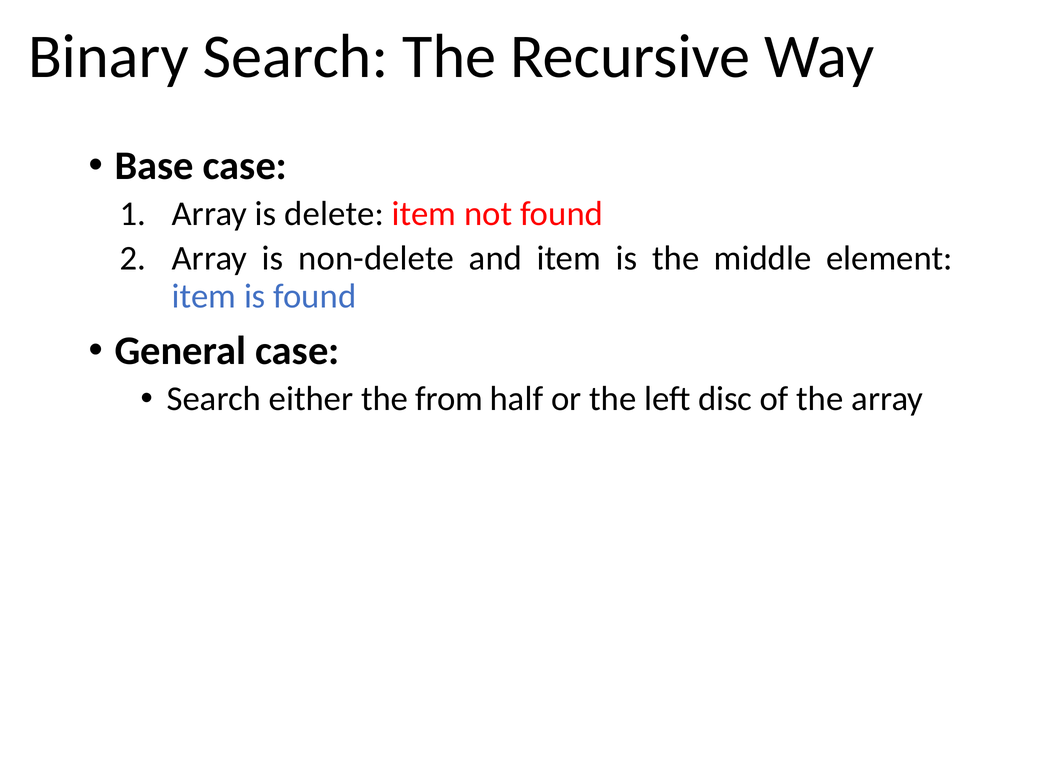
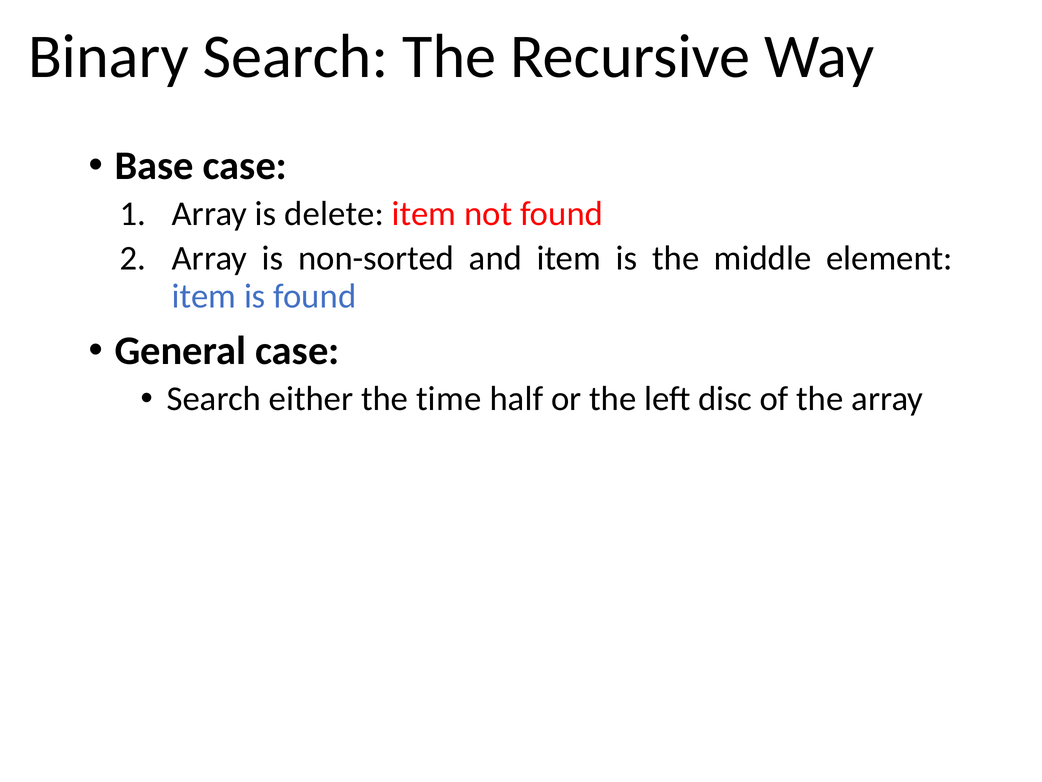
non-delete: non-delete -> non-sorted (376, 258)
from: from -> time (449, 399)
